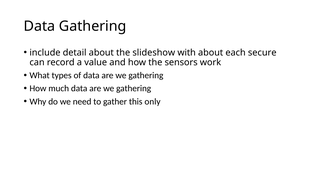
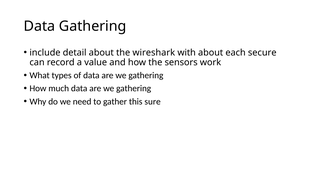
slideshow: slideshow -> wireshark (154, 53)
only: only -> sure (153, 101)
